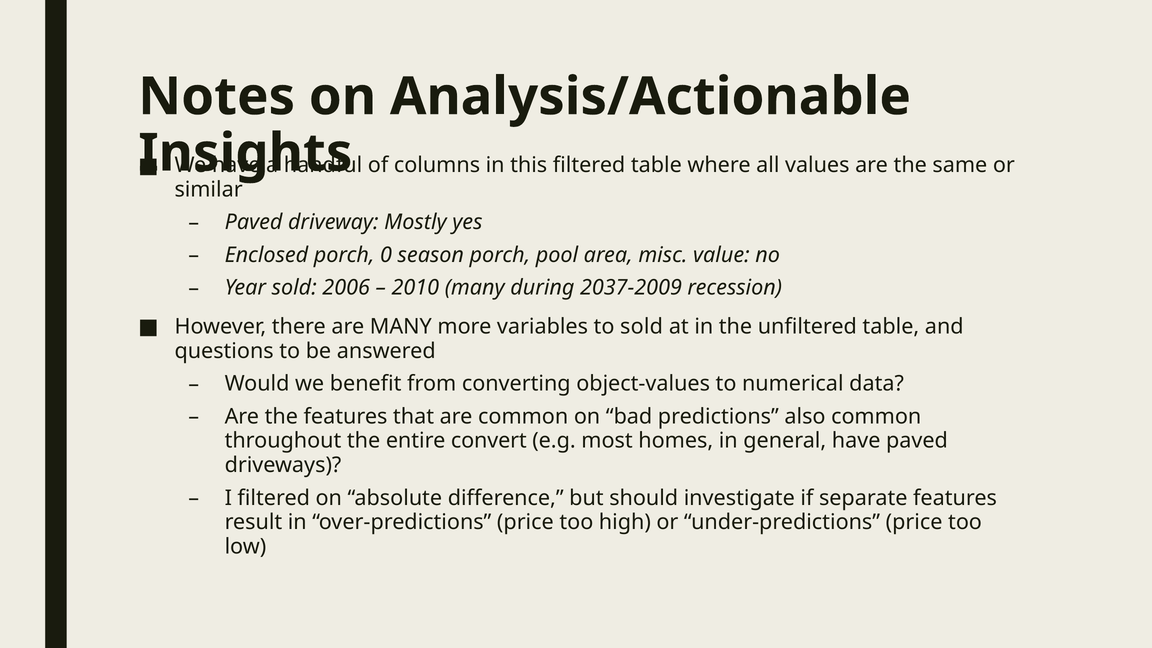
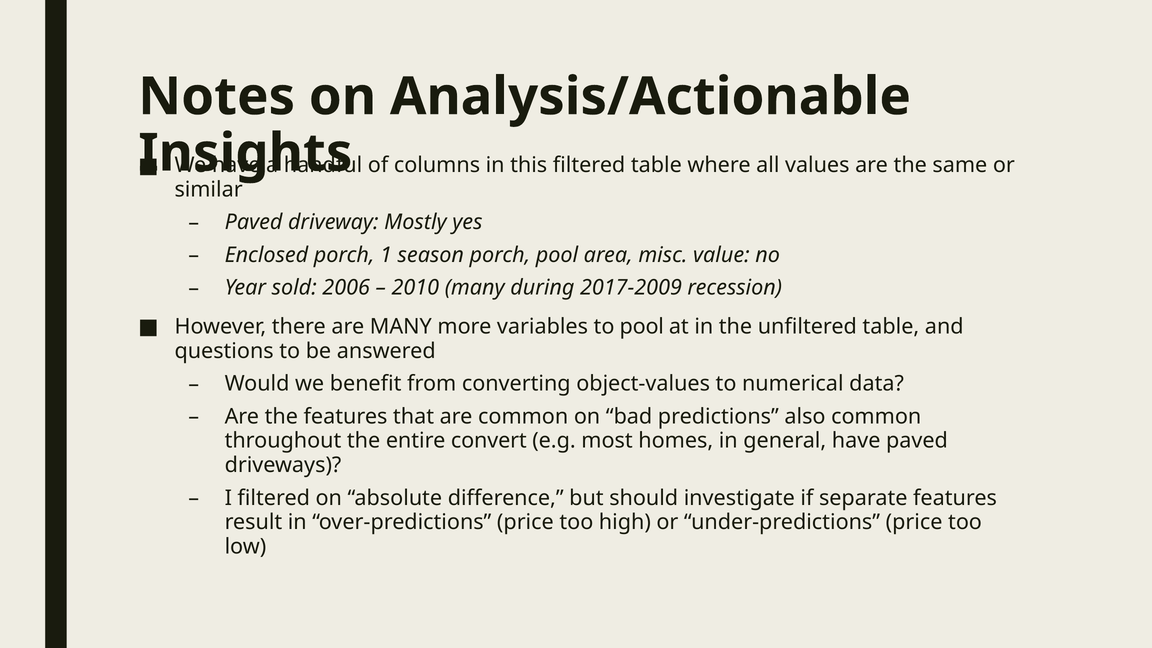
0: 0 -> 1 (386, 255)
2037-2009: 2037-2009 -> 2017-2009 (631, 288)
to sold: sold -> pool (642, 327)
